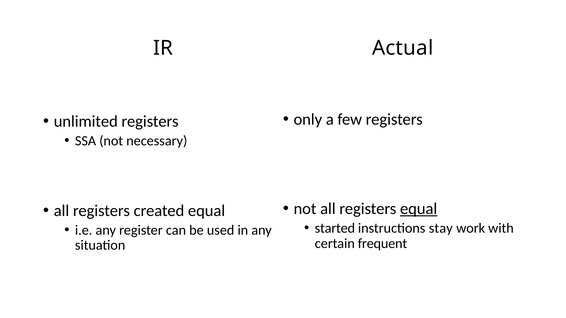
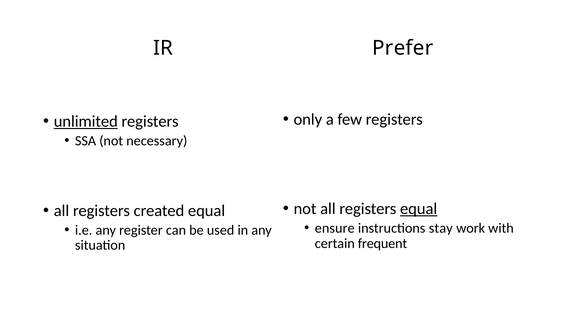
Actual: Actual -> Prefer (403, 48)
unlimited underline: none -> present (86, 121)
started: started -> ensure (335, 228)
